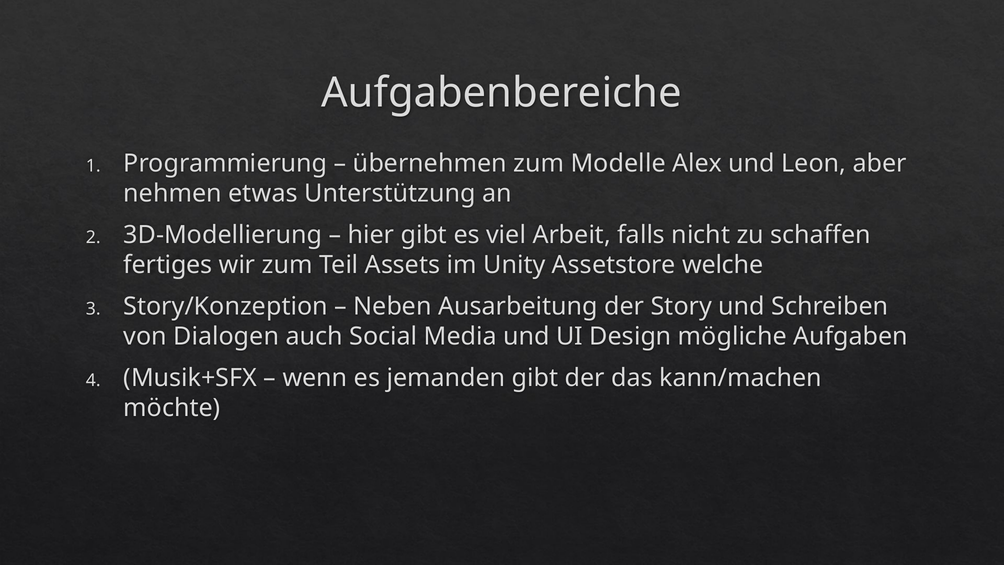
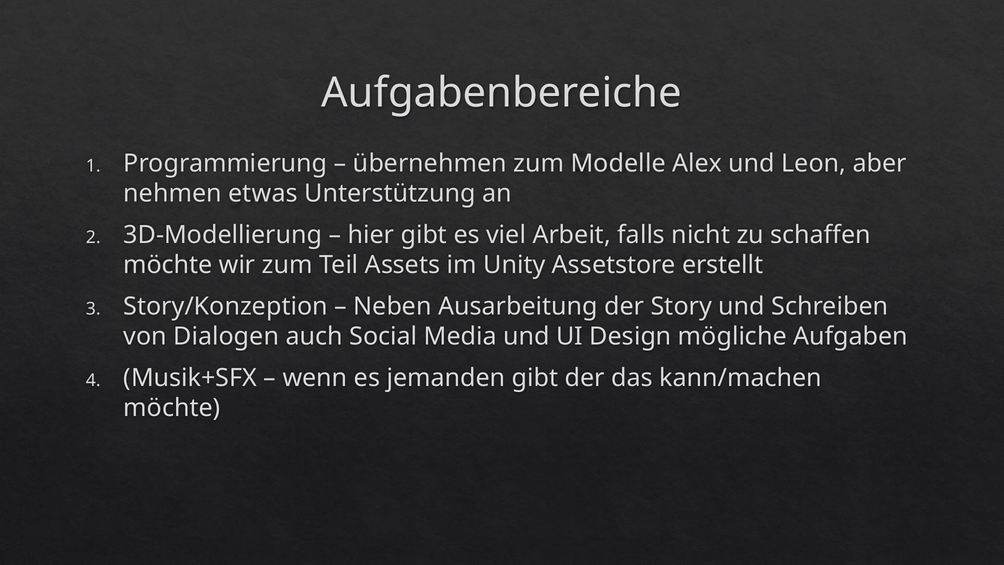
fertiges: fertiges -> möchte (168, 265)
welche: welche -> erstellt (723, 265)
